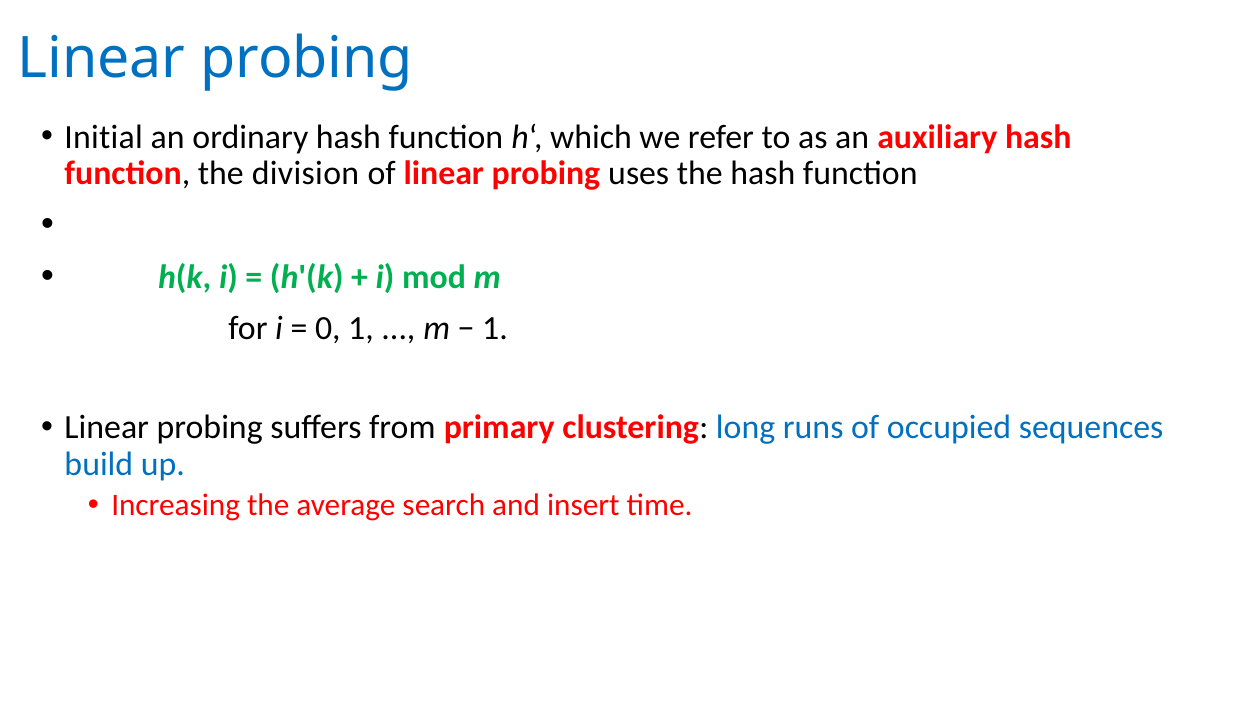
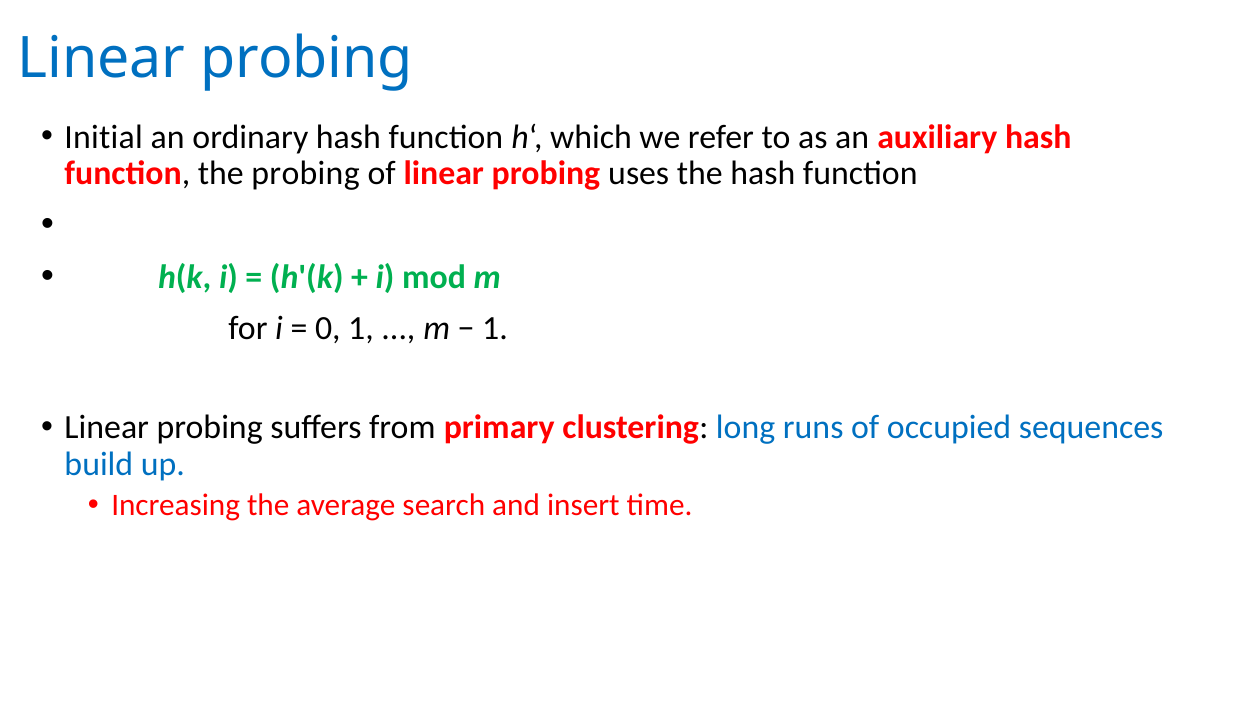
the division: division -> probing (306, 173)
